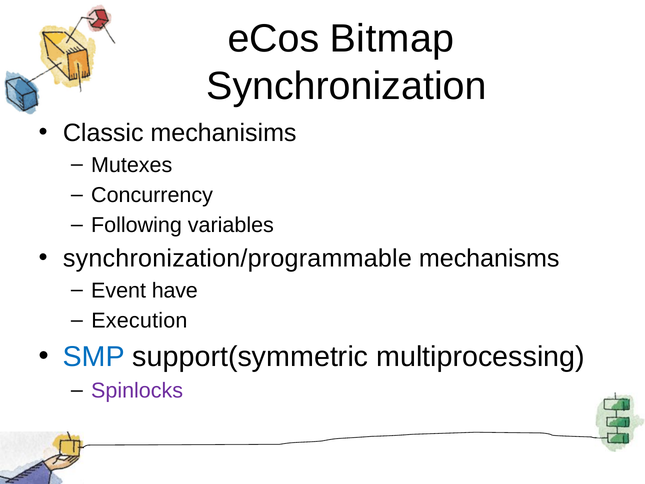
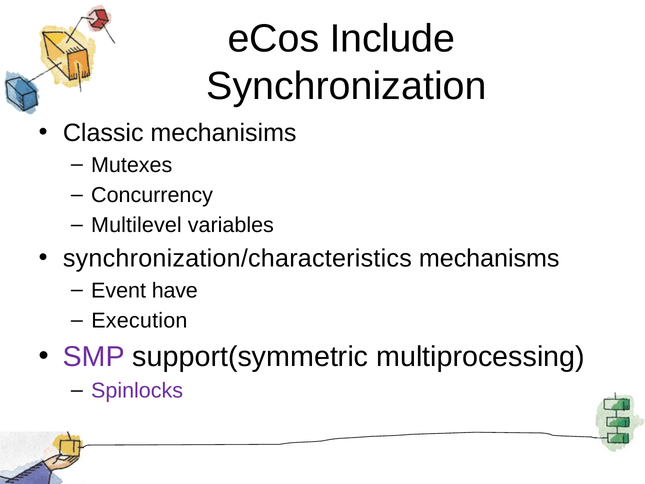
Bitmap: Bitmap -> Include (392, 39)
Following: Following -> Multilevel (136, 225)
synchronization/programmable: synchronization/programmable -> synchronization/characteristics (237, 258)
SMP colour: blue -> purple (94, 357)
